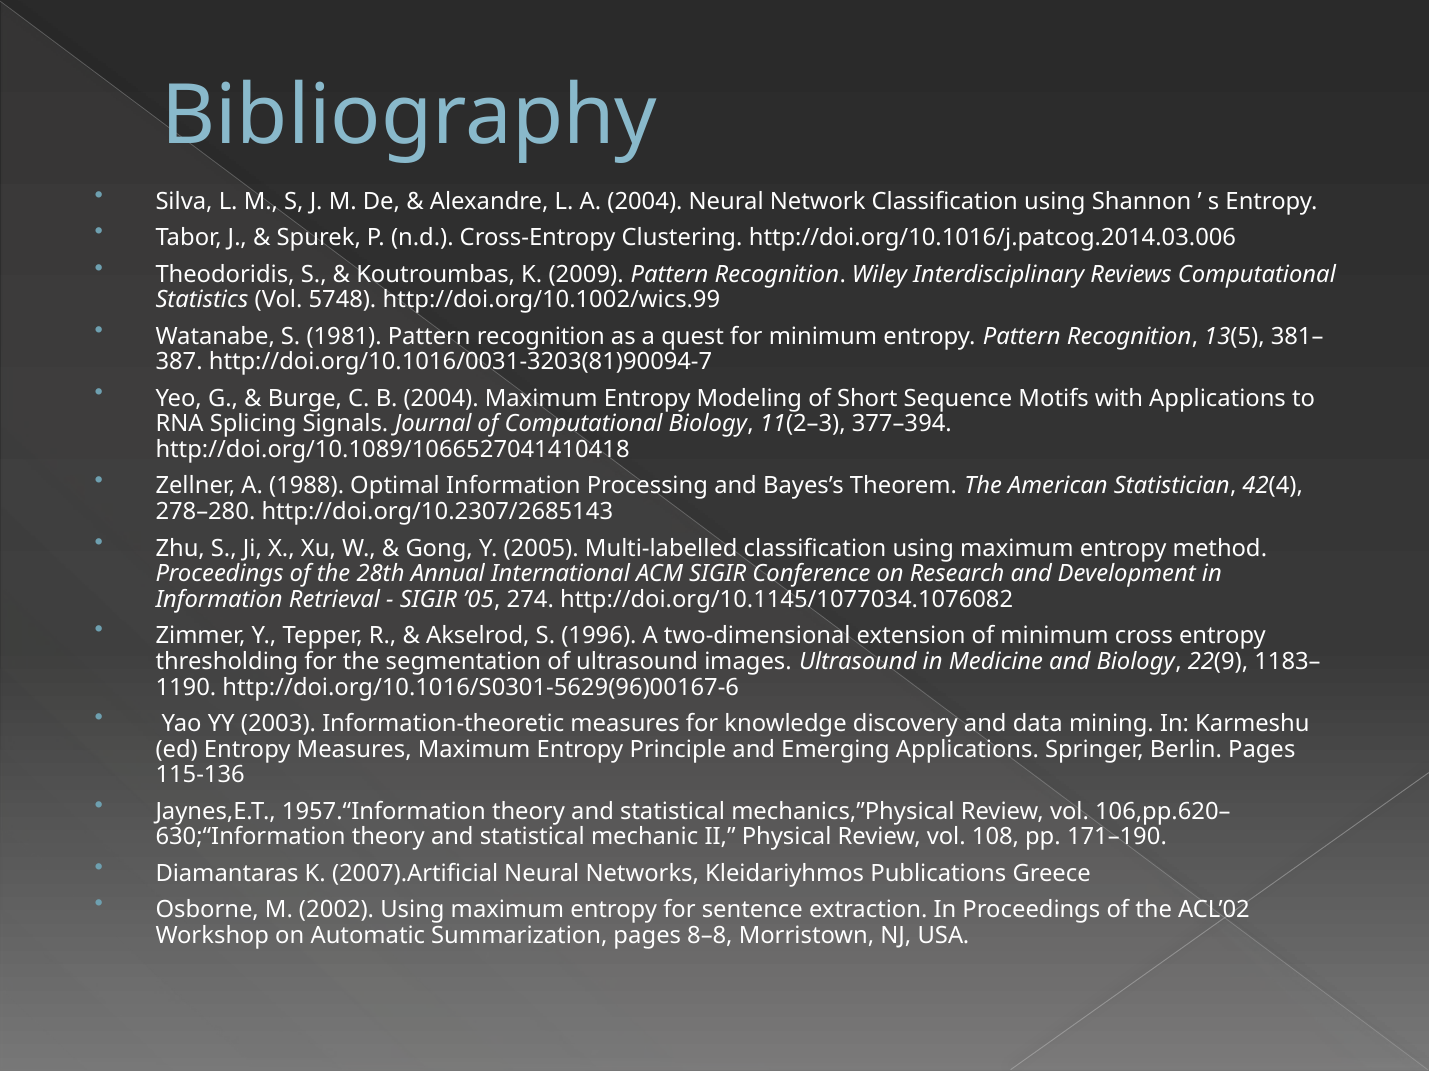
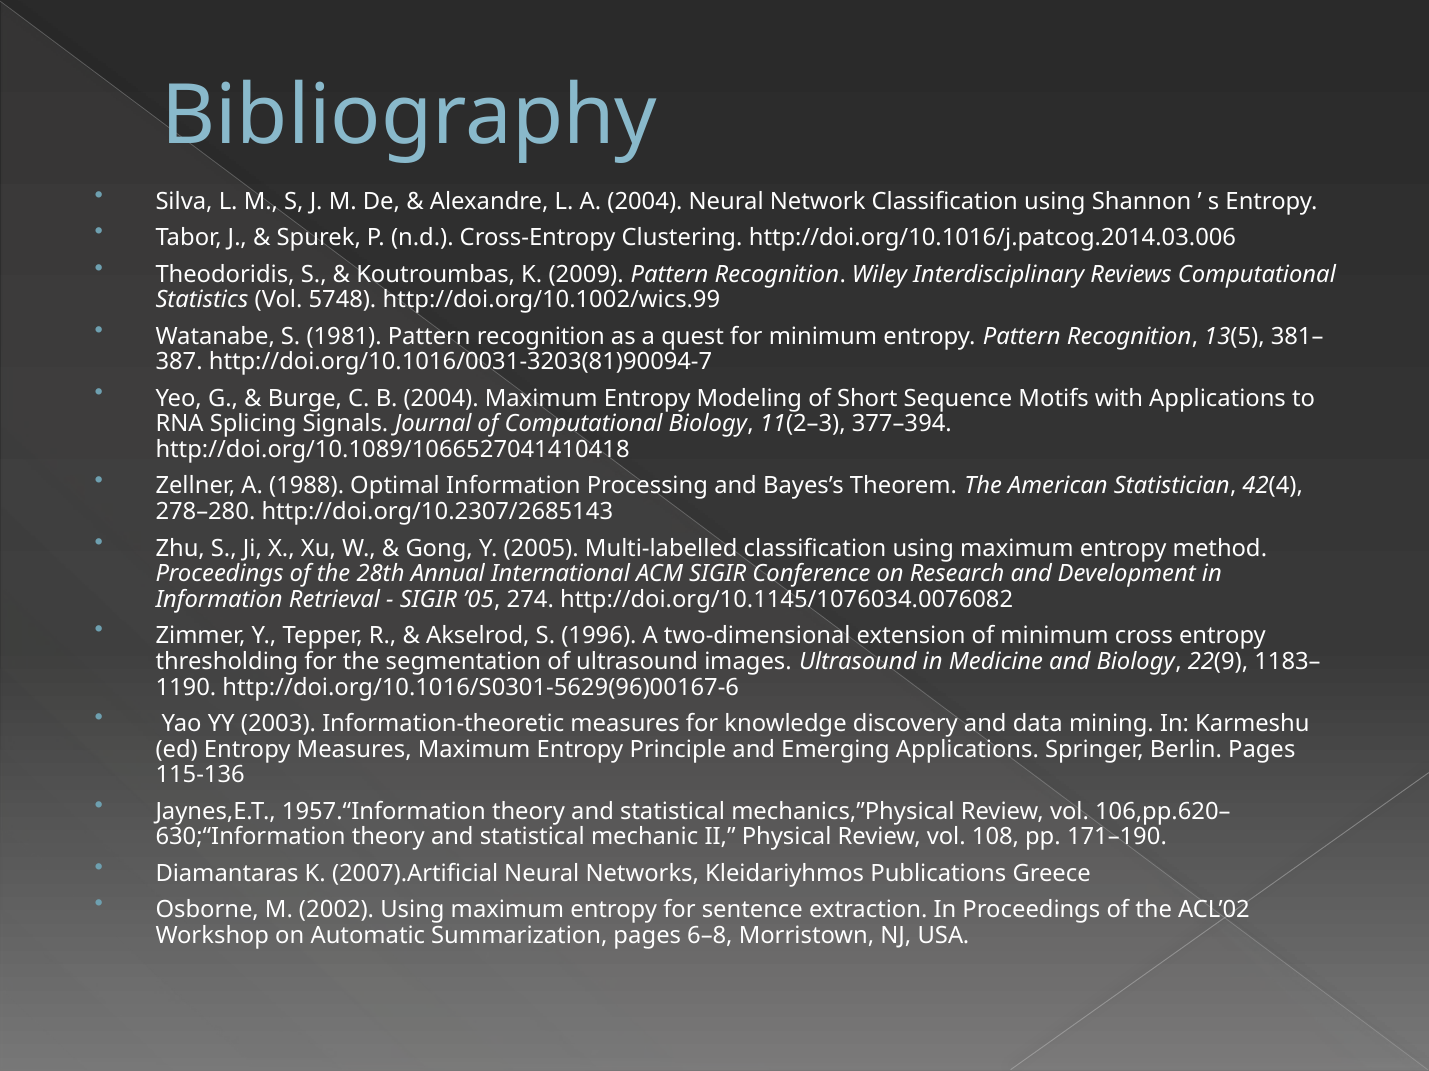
http://doi.org/10.1145/1077034.1076082: http://doi.org/10.1145/1077034.1076082 -> http://doi.org/10.1145/1076034.0076082 (787, 600)
8–8: 8–8 -> 6–8 (710, 936)
